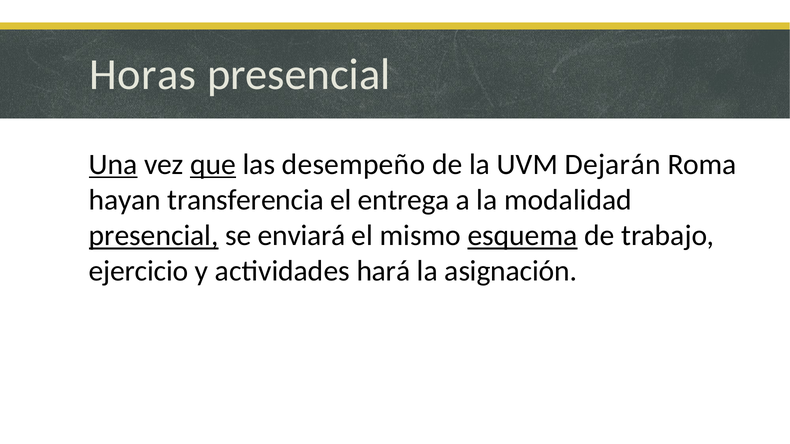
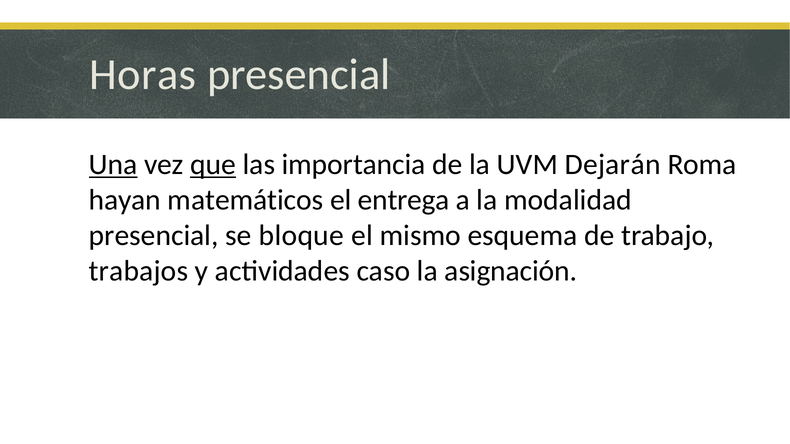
desempeño: desempeño -> importancia (354, 165)
transferencia: transferencia -> matemáticos (245, 200)
presencial underline: present -> none (154, 236)
enviará: enviará -> bloque (301, 236)
esquema underline: present -> none (523, 236)
ejercicio: ejercicio -> trabajos (138, 271)
hará: hará -> caso (383, 271)
